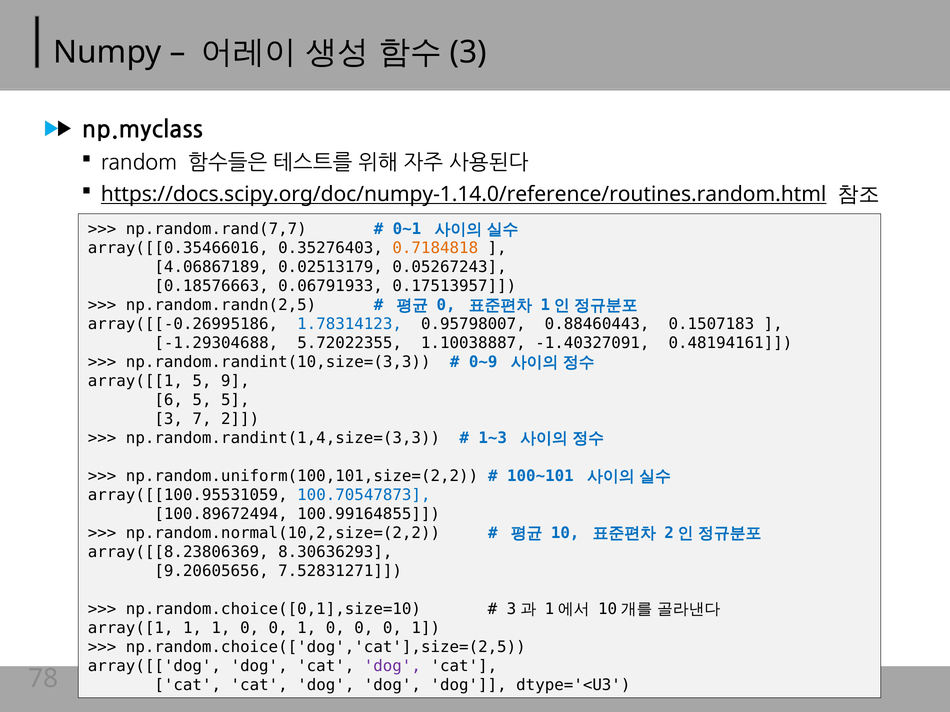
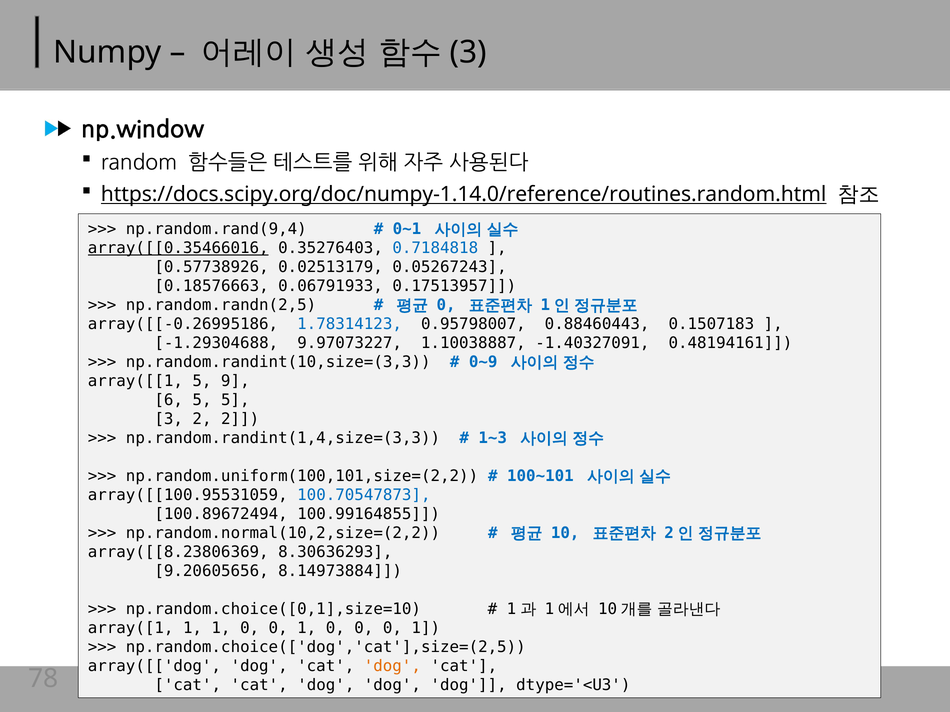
np.myclass: np.myclass -> np.window (143, 130)
np.random.rand(7,7: np.random.rand(7,7 -> np.random.rand(9,4 (216, 229)
array([[0.35466016 underline: none -> present (178, 248)
0.7184818 colour: orange -> blue (435, 248)
4.06867189: 4.06867189 -> 0.57738926 (212, 267)
5.72022355: 5.72022355 -> 9.97073227 (350, 343)
3 7: 7 -> 2 (202, 419)
7.52831271: 7.52831271 -> 8.14973884 (340, 571)
3: 3 -> 1 (512, 609)
dog colour: purple -> orange (392, 666)
